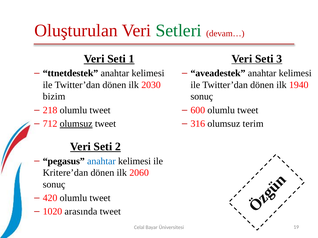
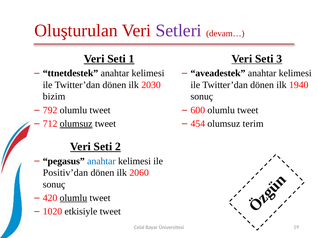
Setleri colour: green -> purple (179, 31)
218: 218 -> 792 (50, 110)
316: 316 -> 454 (198, 124)
Kritere’dan: Kritere’dan -> Positiv’dan (65, 173)
olumlu underline: none -> present (73, 198)
arasında: arasında -> etkisiyle (81, 212)
